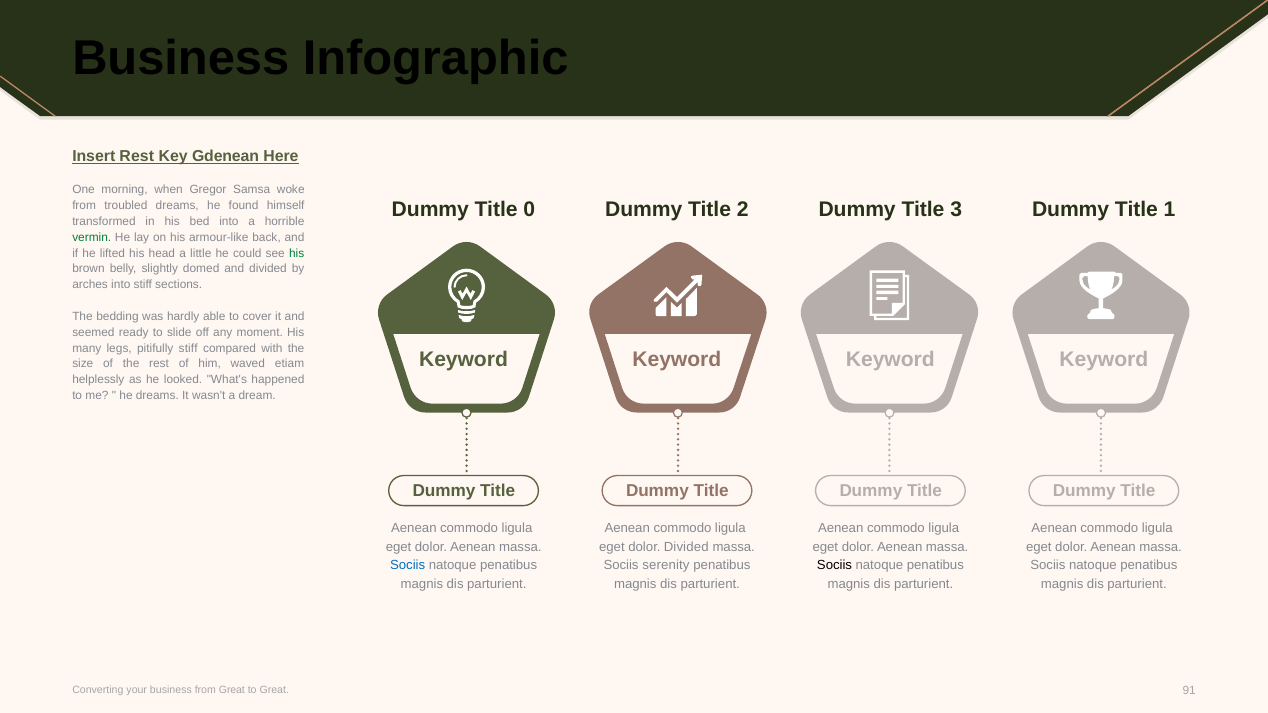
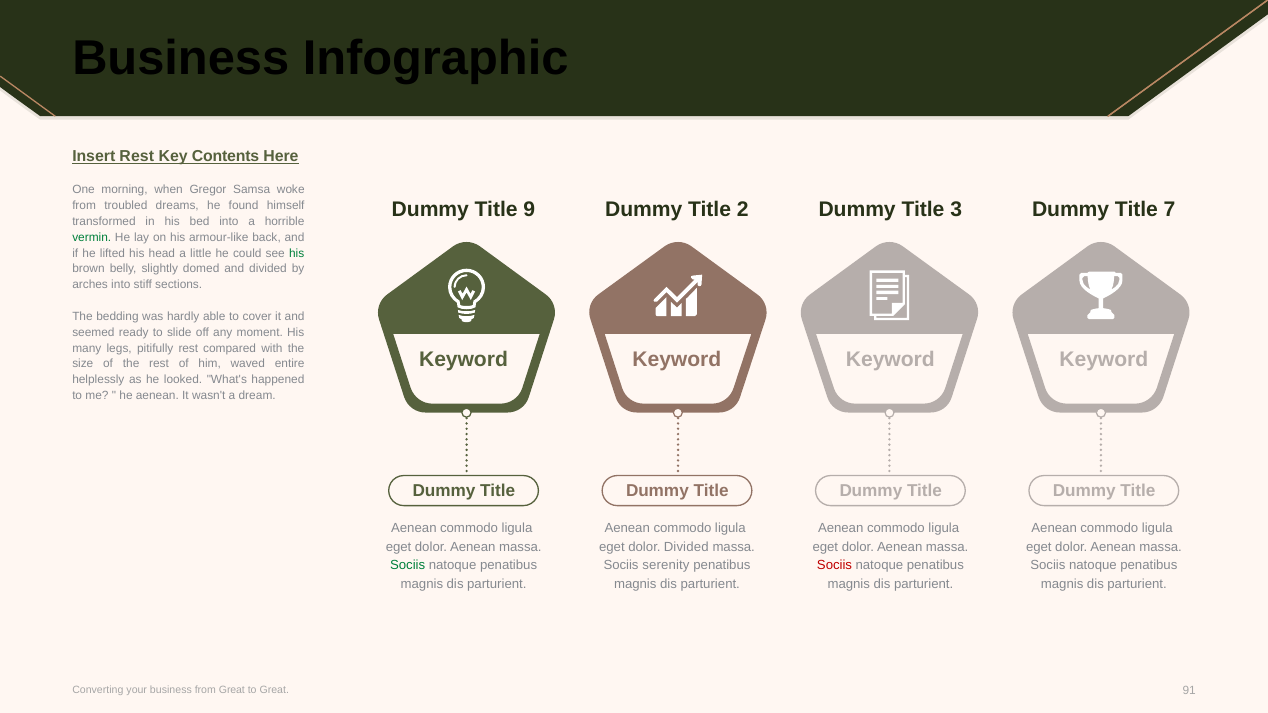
Gdenean: Gdenean -> Contents (226, 156)
0: 0 -> 9 (529, 210)
1: 1 -> 7 (1170, 210)
pitifully stiff: stiff -> rest (188, 348)
etiam: etiam -> entire (290, 364)
he dreams: dreams -> aenean (157, 396)
Sociis colour: blue -> green (408, 565)
Sociis colour: black -> red (835, 565)
